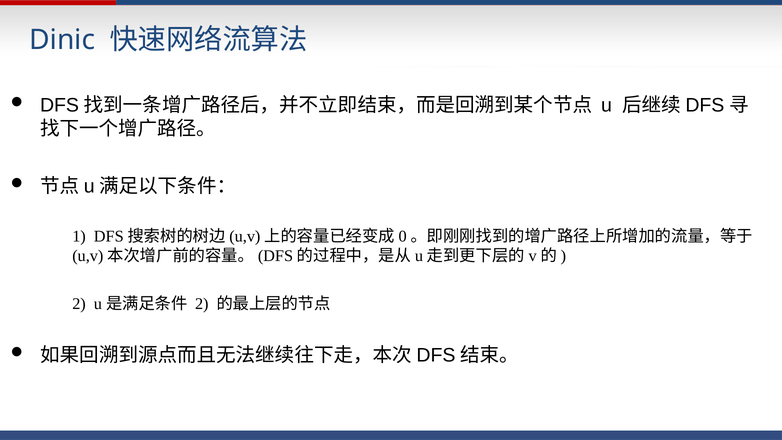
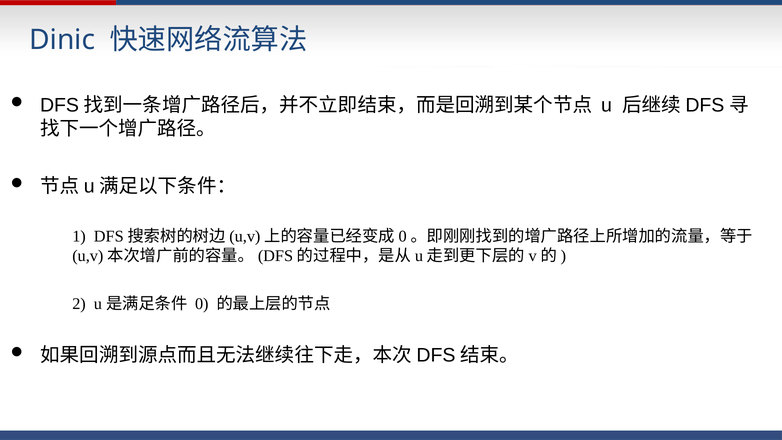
2: 2 -> 0 (202, 304)
